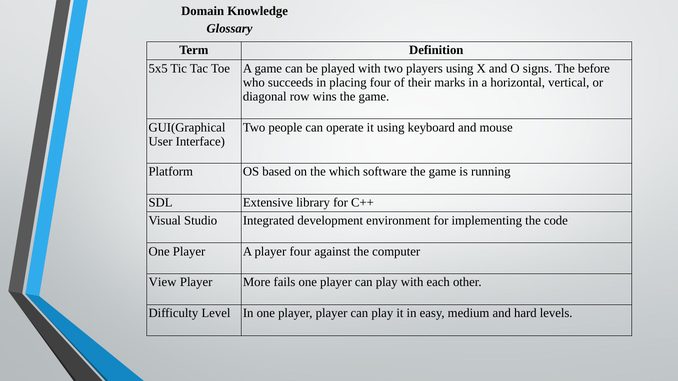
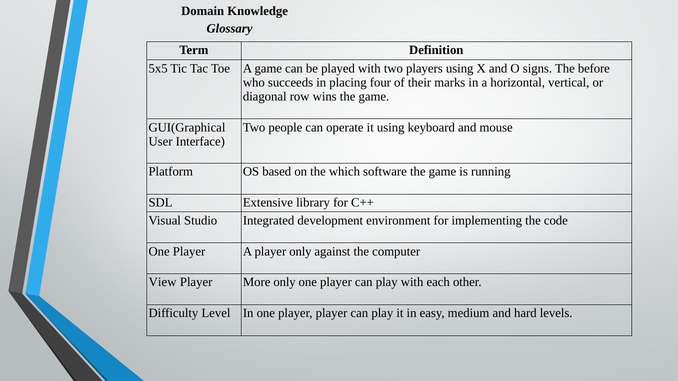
player four: four -> only (300, 252)
More fails: fails -> only (285, 283)
